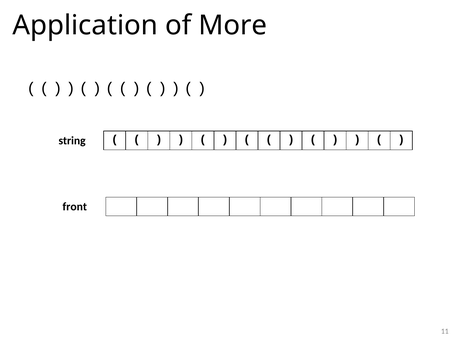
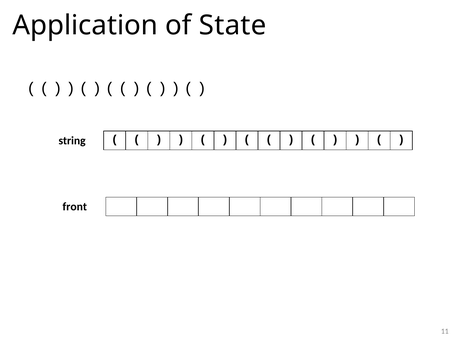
More: More -> State (233, 25)
